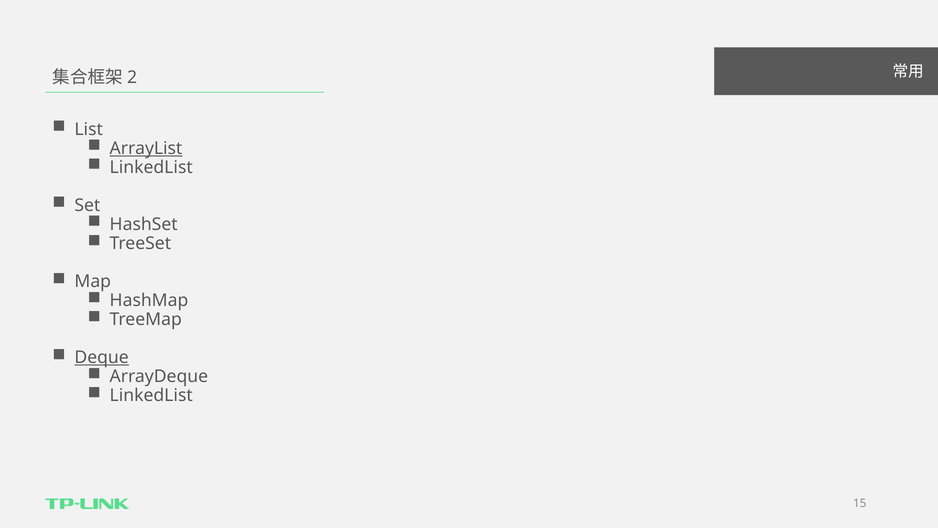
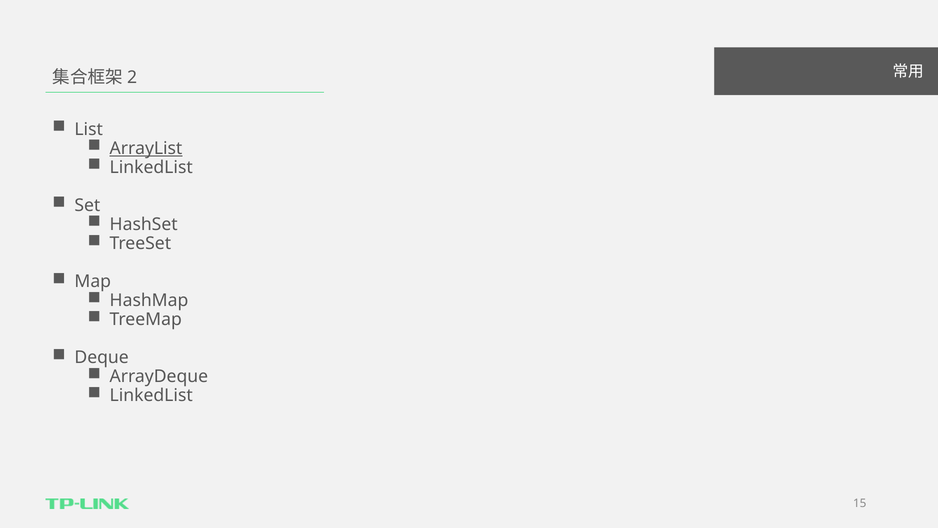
Deque underline: present -> none (102, 357)
